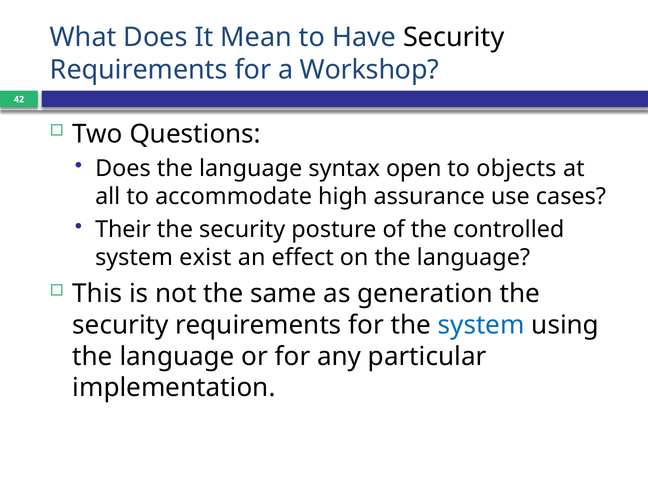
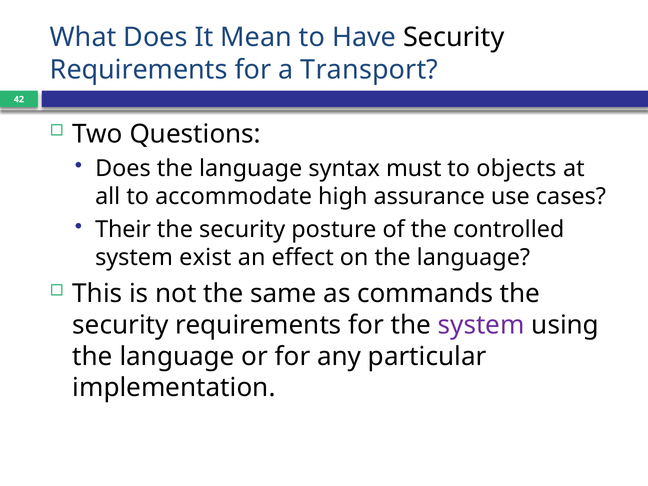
Workshop: Workshop -> Transport (369, 70)
open: open -> must (414, 169)
generation: generation -> commands (425, 294)
system colour: blue -> purple (481, 325)
